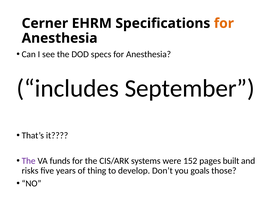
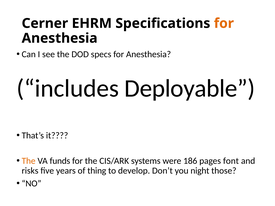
September: September -> Deployable (190, 88)
The colour: purple -> orange (29, 161)
152: 152 -> 186 (190, 161)
built: built -> font (231, 161)
goals: goals -> night (200, 171)
